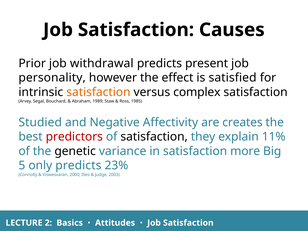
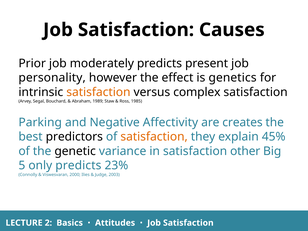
withdrawal: withdrawal -> moderately (102, 63)
satisfied: satisfied -> genetics (233, 78)
Studied: Studied -> Parking (40, 122)
predictors colour: red -> black (74, 137)
satisfaction colour: black -> orange (154, 137)
11%: 11% -> 45% (274, 137)
more: more -> other (245, 151)
